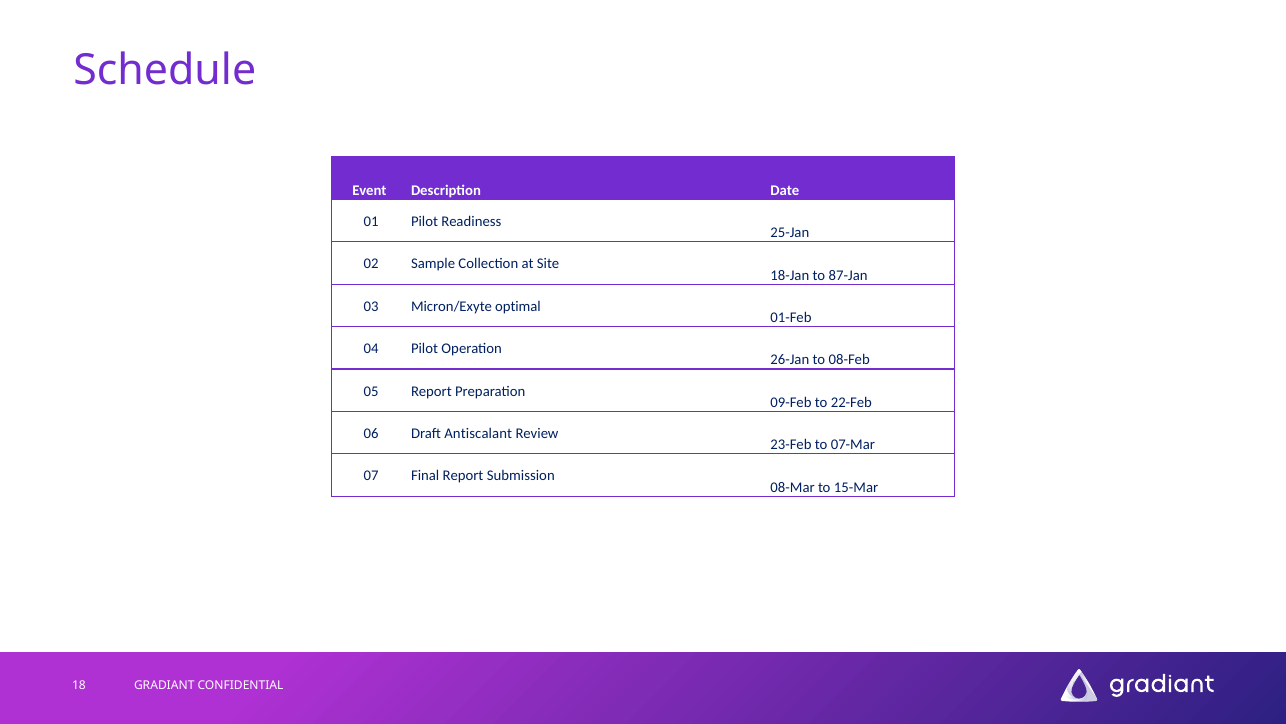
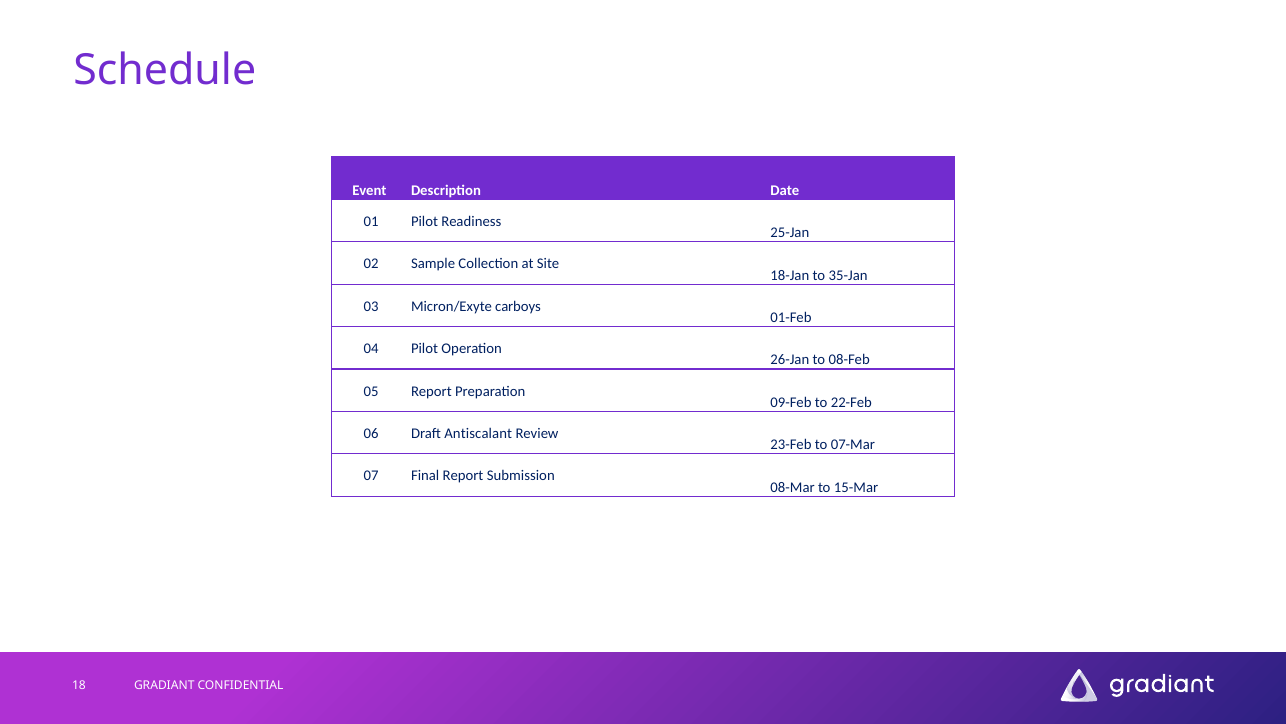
87-Jan: 87-Jan -> 35-Jan (848, 275)
optimal: optimal -> carboys (518, 306)
